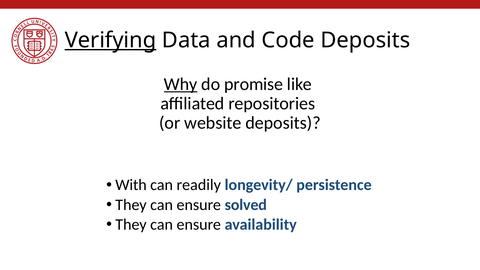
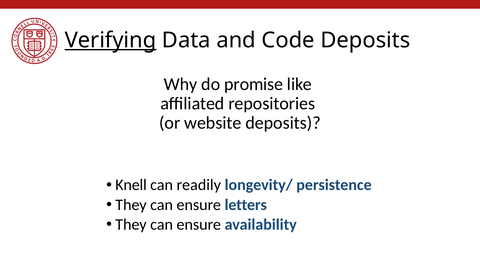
Why underline: present -> none (181, 84)
With: With -> Knell (131, 185)
solved: solved -> letters (246, 205)
